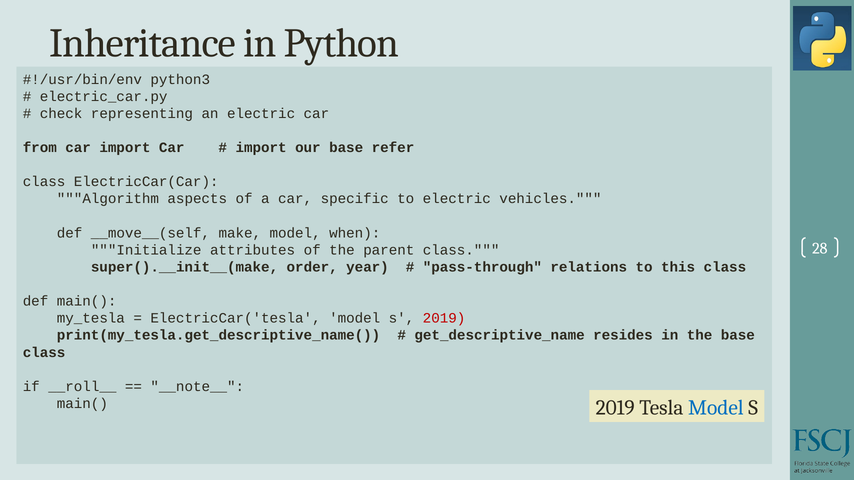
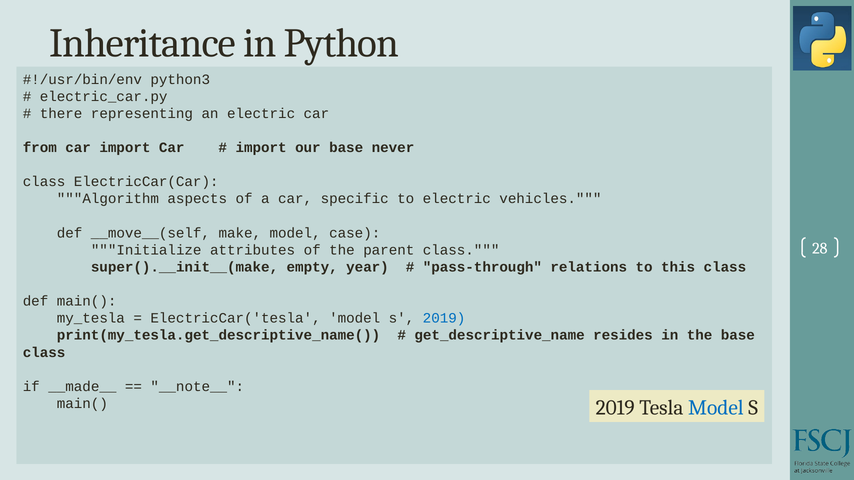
check: check -> there (61, 114)
refer: refer -> never (393, 148)
when: when -> case (355, 233)
order: order -> empty (312, 267)
2019 colour: red -> blue (444, 318)
__roll__: __roll__ -> __made__ (82, 387)
